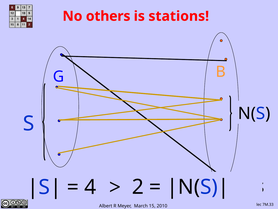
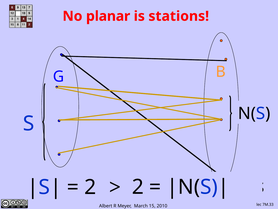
others: others -> planar (108, 16)
4: 4 -> 2 (90, 187)
